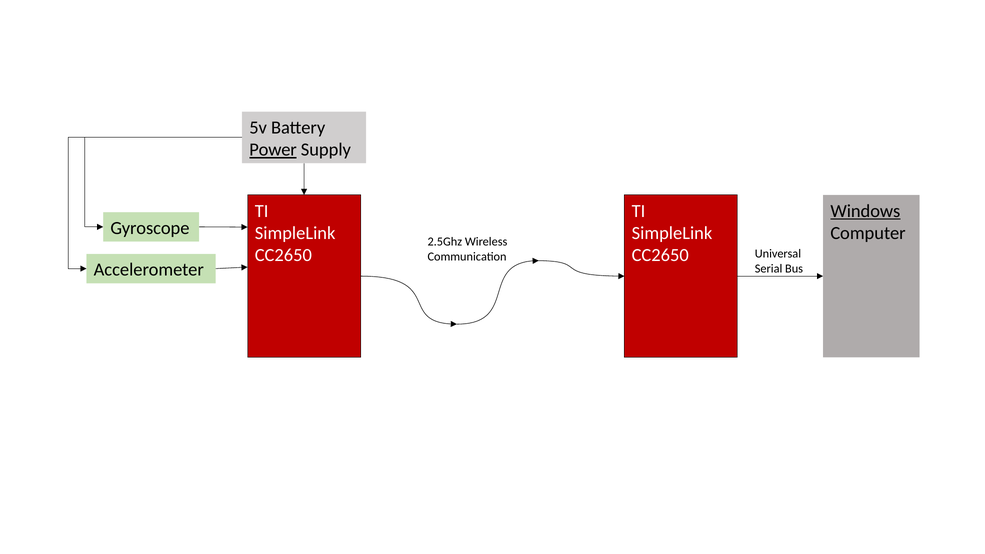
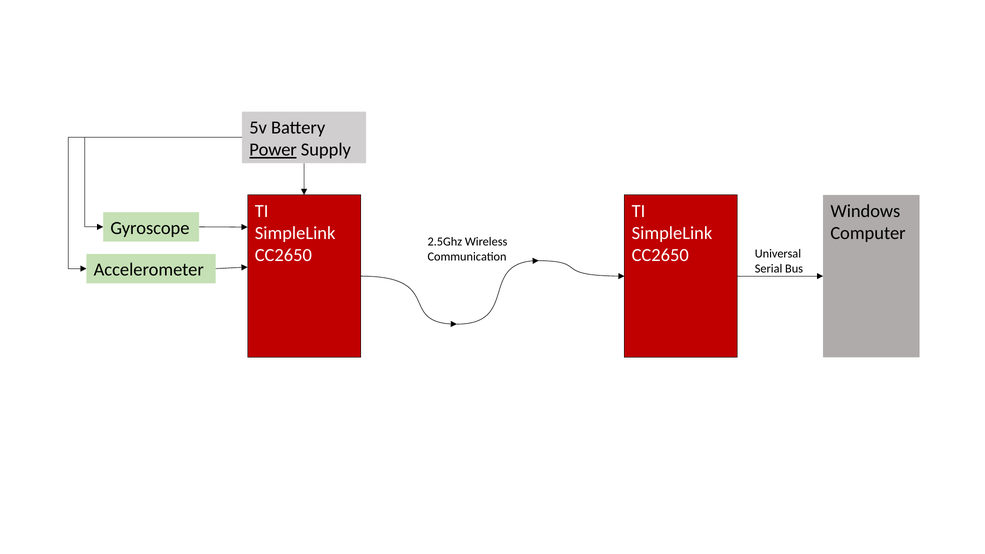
Windows underline: present -> none (865, 211)
